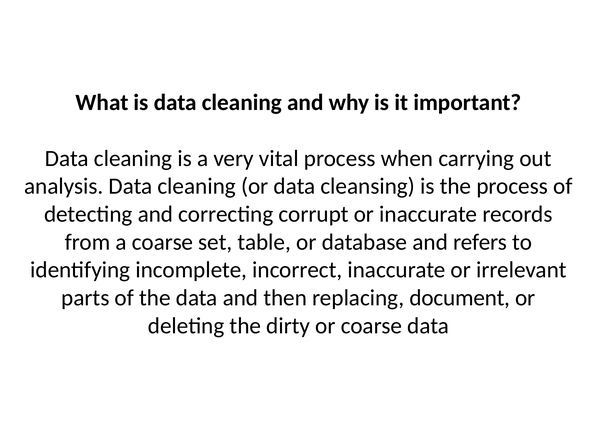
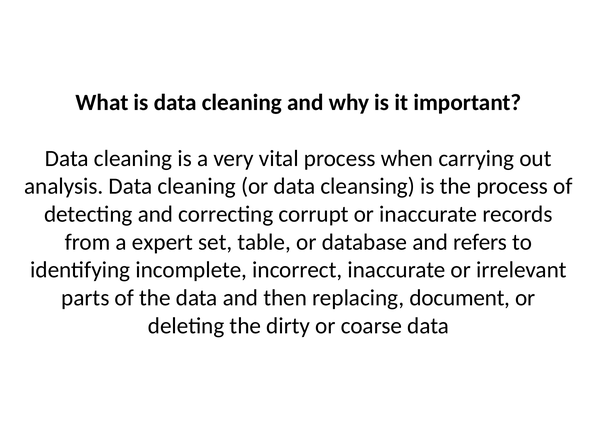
a coarse: coarse -> expert (162, 242)
